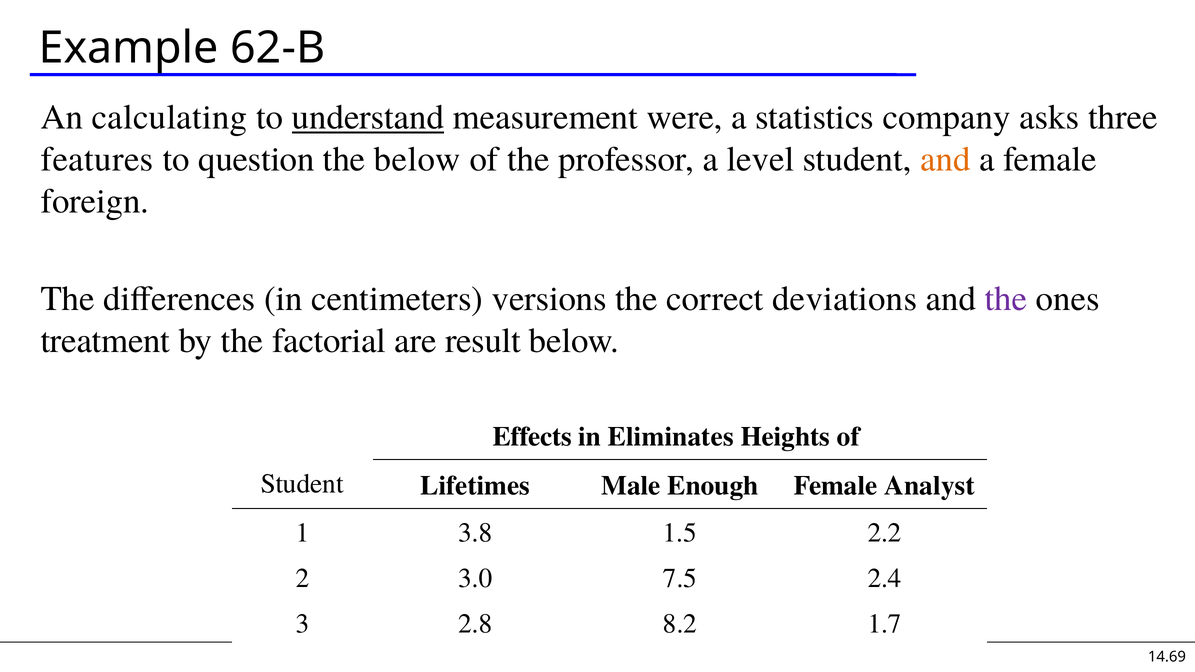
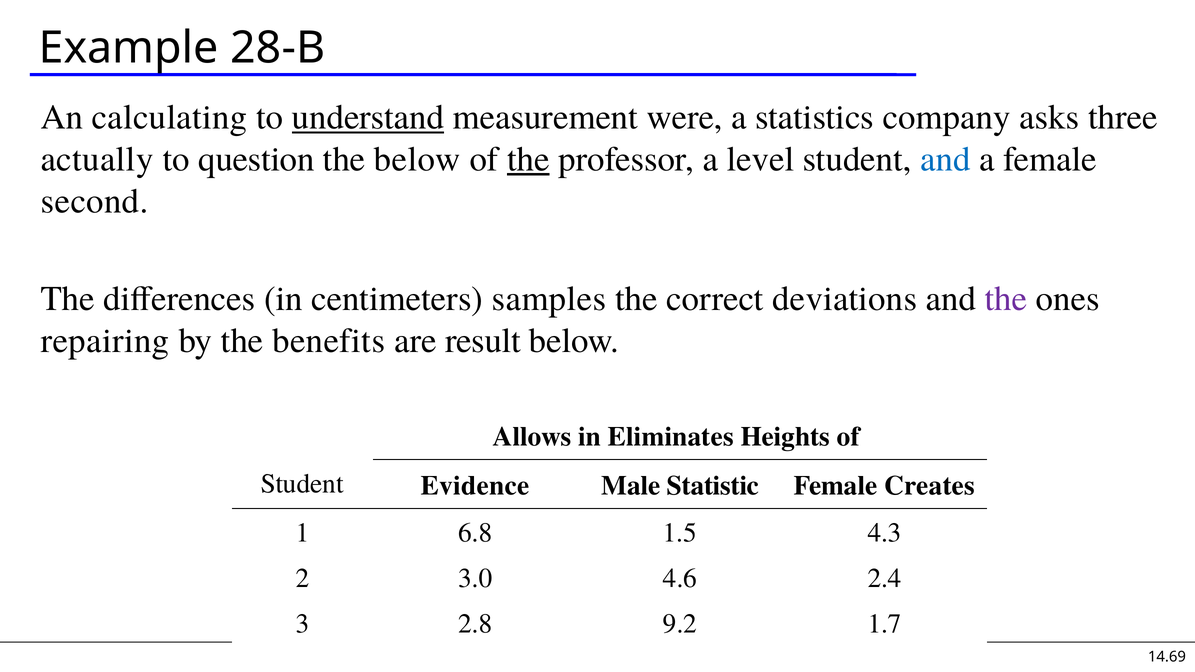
62-B: 62-B -> 28-B (278, 48)
features: features -> actually (97, 159)
the underline: none -> present (528, 159)
and colour: orange -> blue (945, 159)
foreign: foreign -> second (95, 201)
versions: versions -> samples (549, 299)
treatment: treatment -> repairing (105, 341)
factorial: factorial -> benefits (329, 341)
Effects: Effects -> Allows (532, 437)
Lifetimes: Lifetimes -> Evidence (475, 486)
Enough: Enough -> Statistic (713, 486)
Analyst: Analyst -> Creates (929, 486)
3.8: 3.8 -> 6.8 (475, 533)
2.2: 2.2 -> 4.3 (885, 533)
7.5: 7.5 -> 4.6 (680, 578)
8.2: 8.2 -> 9.2 (680, 624)
